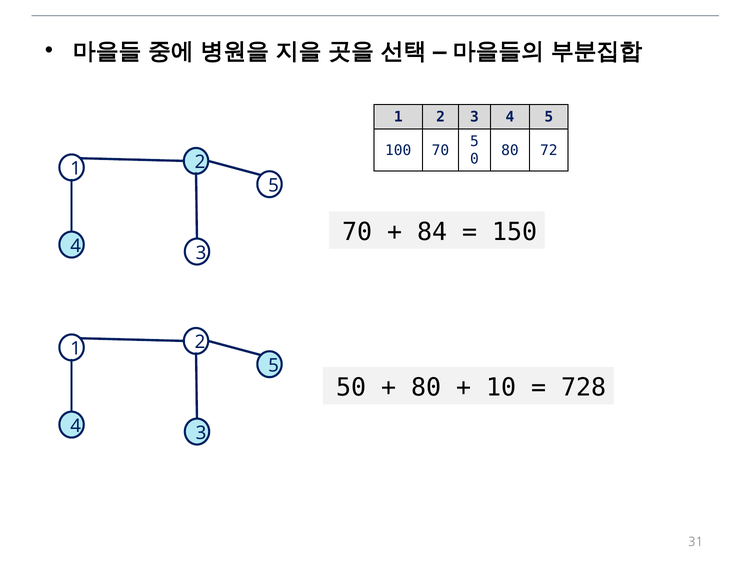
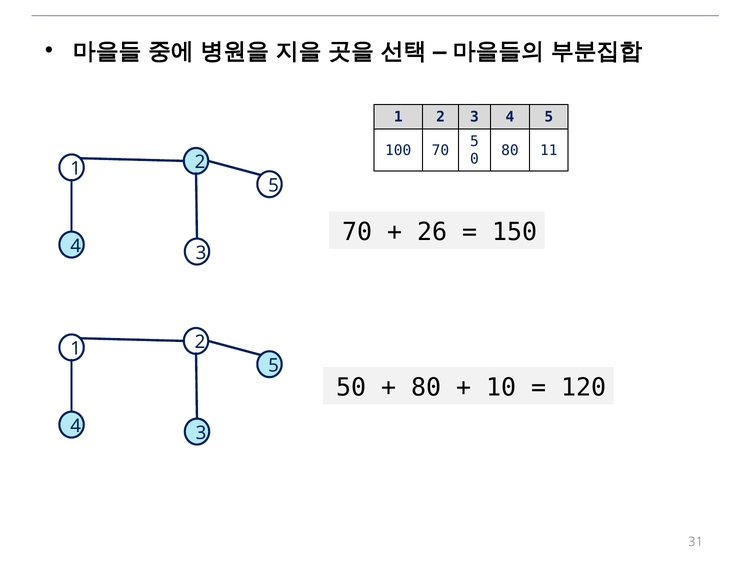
72: 72 -> 11 (549, 150)
84: 84 -> 26 (432, 232)
728: 728 -> 120 (584, 388)
